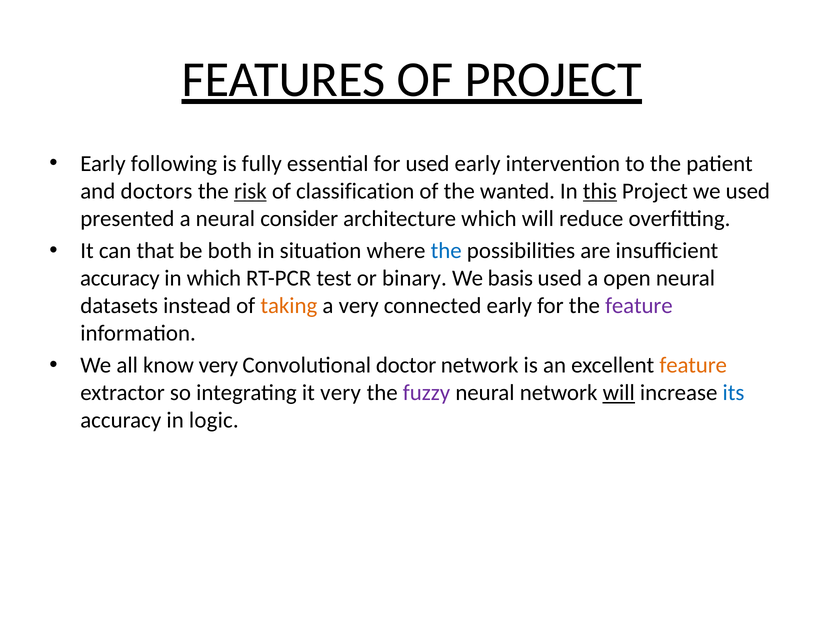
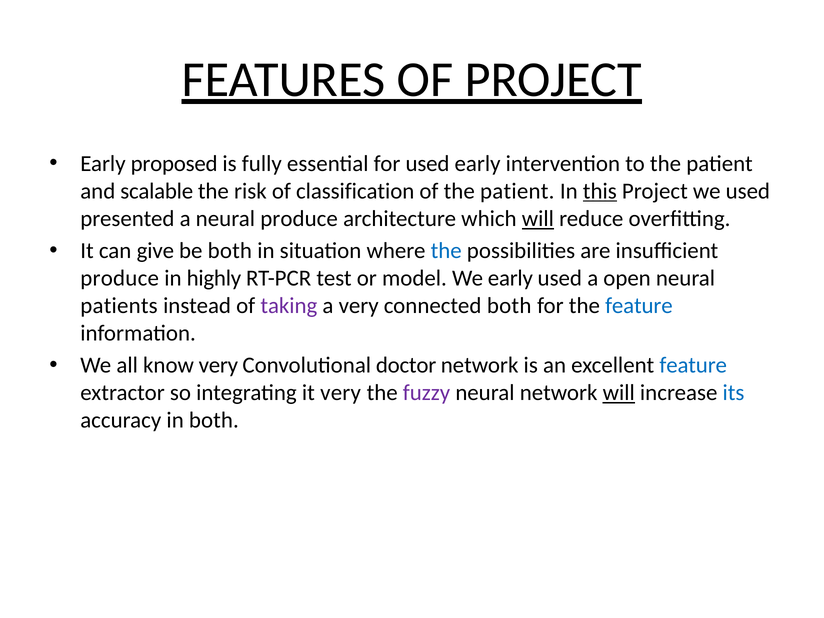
following: following -> proposed (174, 164)
doctors: doctors -> scalable (157, 191)
risk underline: present -> none (250, 191)
of the wanted: wanted -> patient (517, 191)
neural consider: consider -> produce (299, 219)
will underline: none -> present (538, 219)
that: that -> give (155, 251)
accuracy: accuracy -> produce (120, 278)
in which: which -> highly (214, 278)
binary: binary -> model (414, 278)
We basis: basis -> early (510, 278)
datasets: datasets -> patients (119, 306)
taking colour: orange -> purple (289, 306)
connected early: early -> both (509, 306)
feature colour: purple -> blue (639, 306)
feature colour: orange -> blue (693, 365)
in logic: logic -> both (214, 420)
